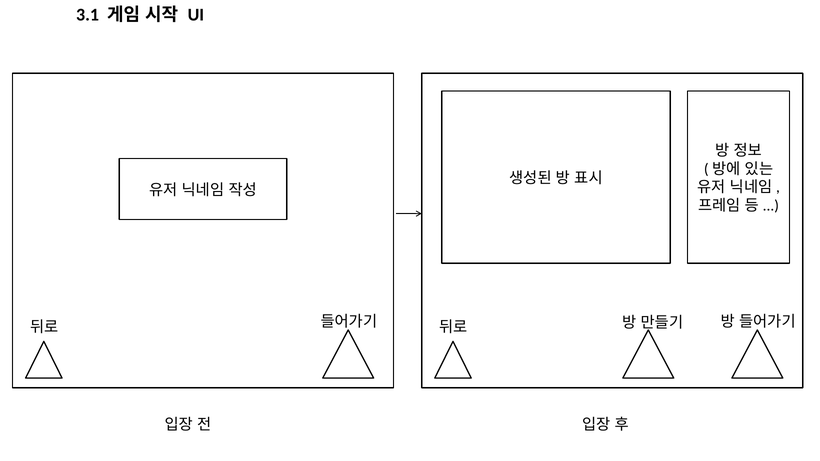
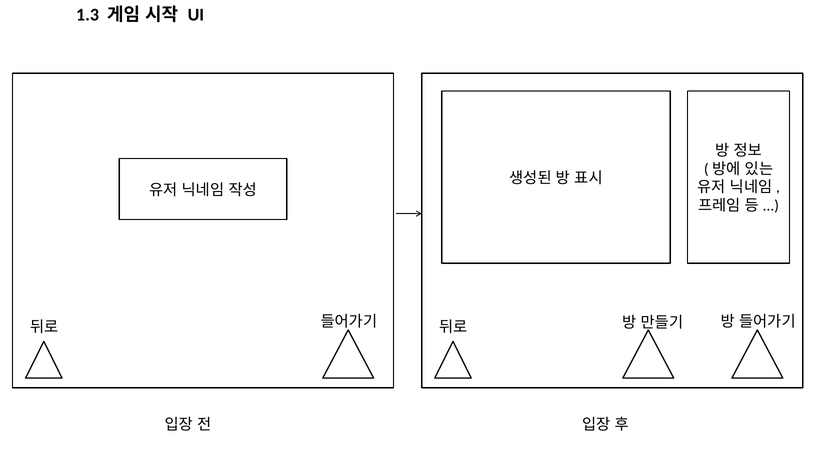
3.1: 3.1 -> 1.3 (88, 15)
